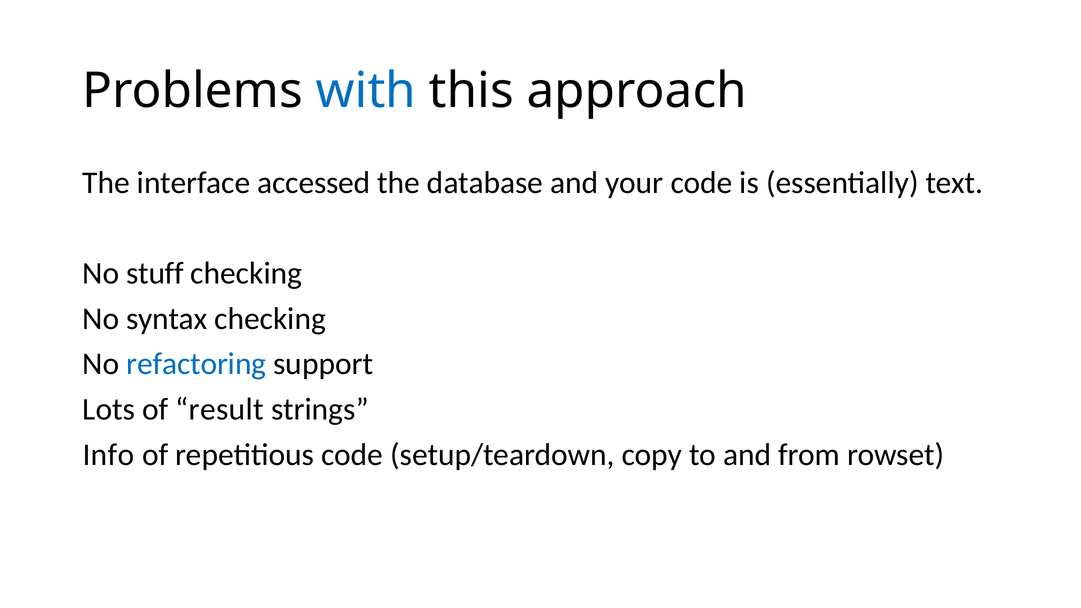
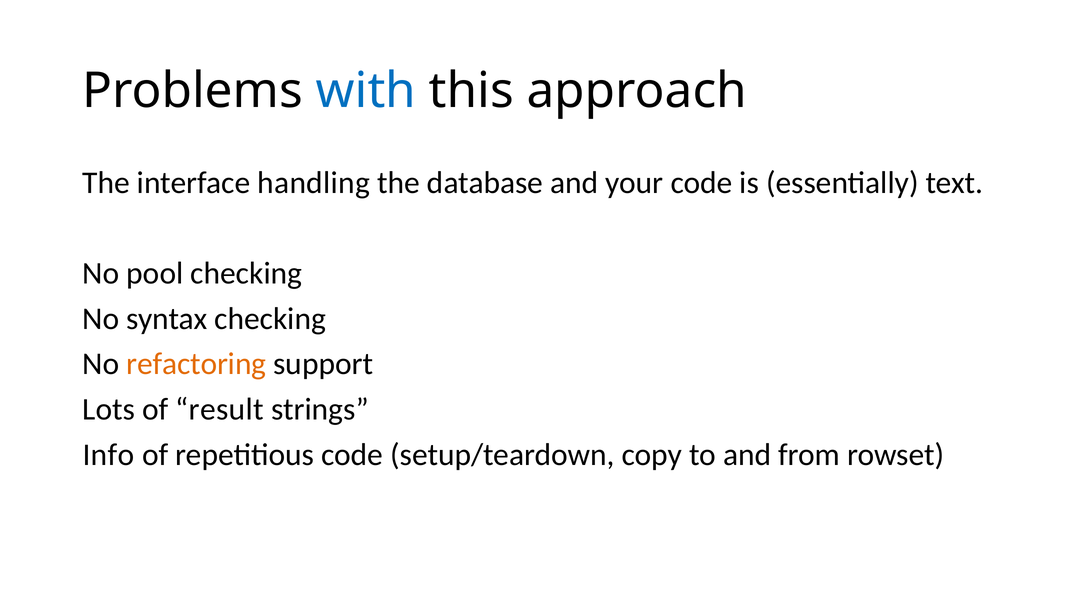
accessed: accessed -> handling (314, 183)
stuff: stuff -> pool (155, 273)
refactoring colour: blue -> orange (196, 364)
